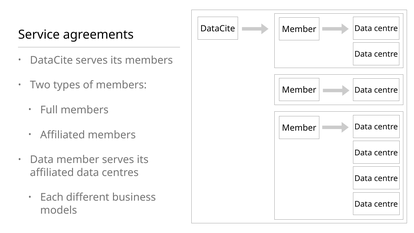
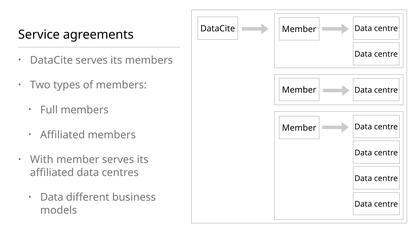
Data: Data -> With (42, 160)
Each: Each -> Data (52, 197)
